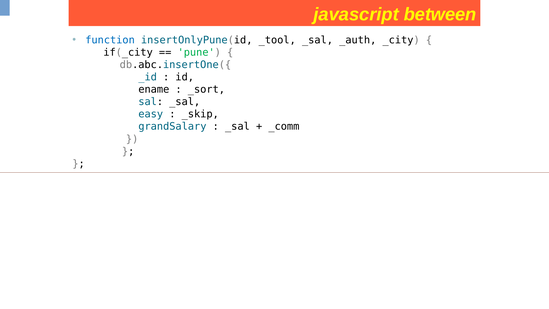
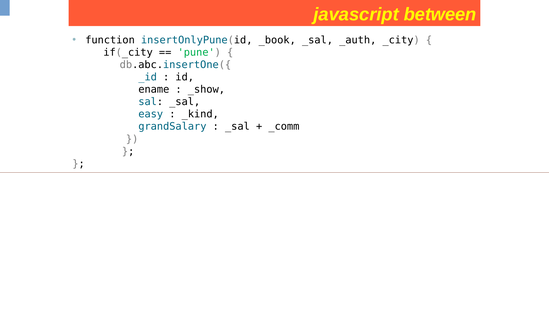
function colour: blue -> black (110, 40)
_tool: _tool -> _book (277, 40)
_sort: _sort -> _show (206, 89)
_skip: _skip -> _kind (200, 114)
